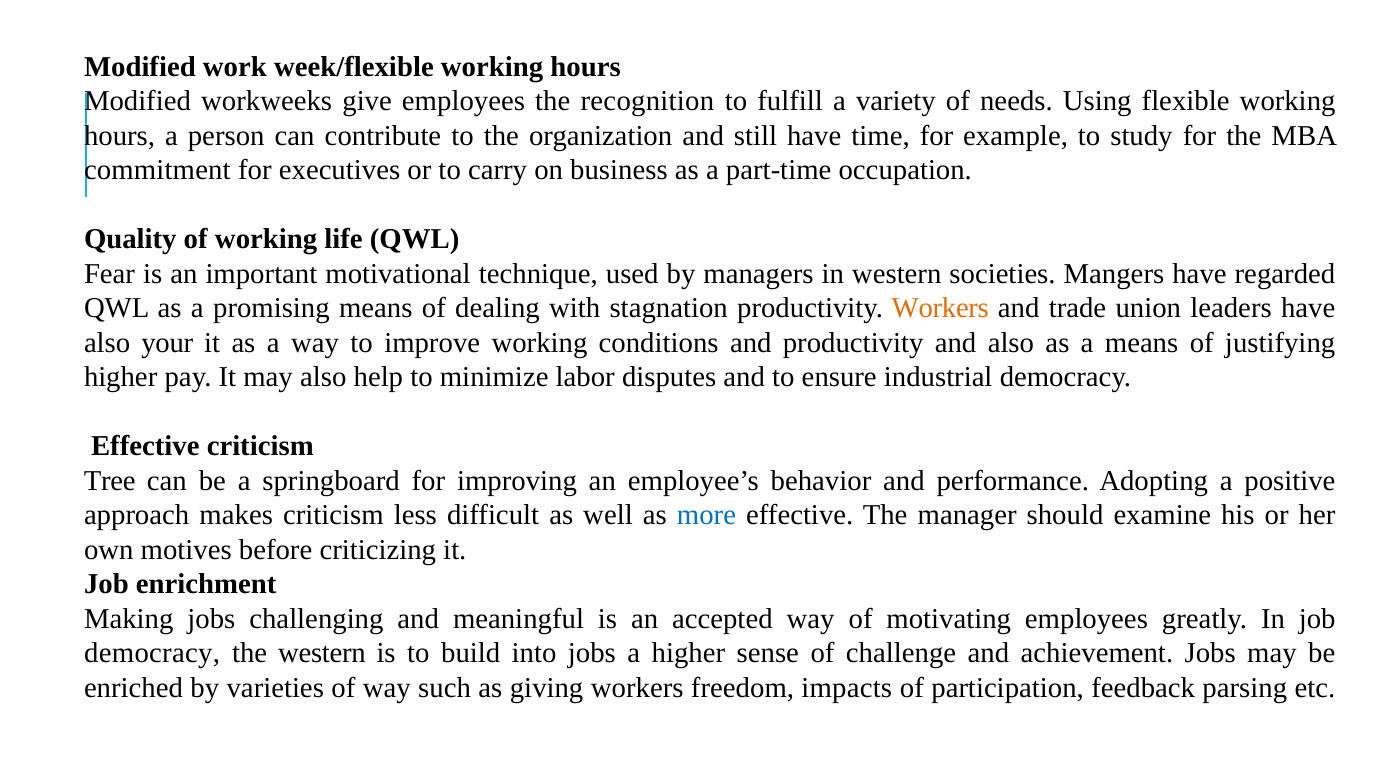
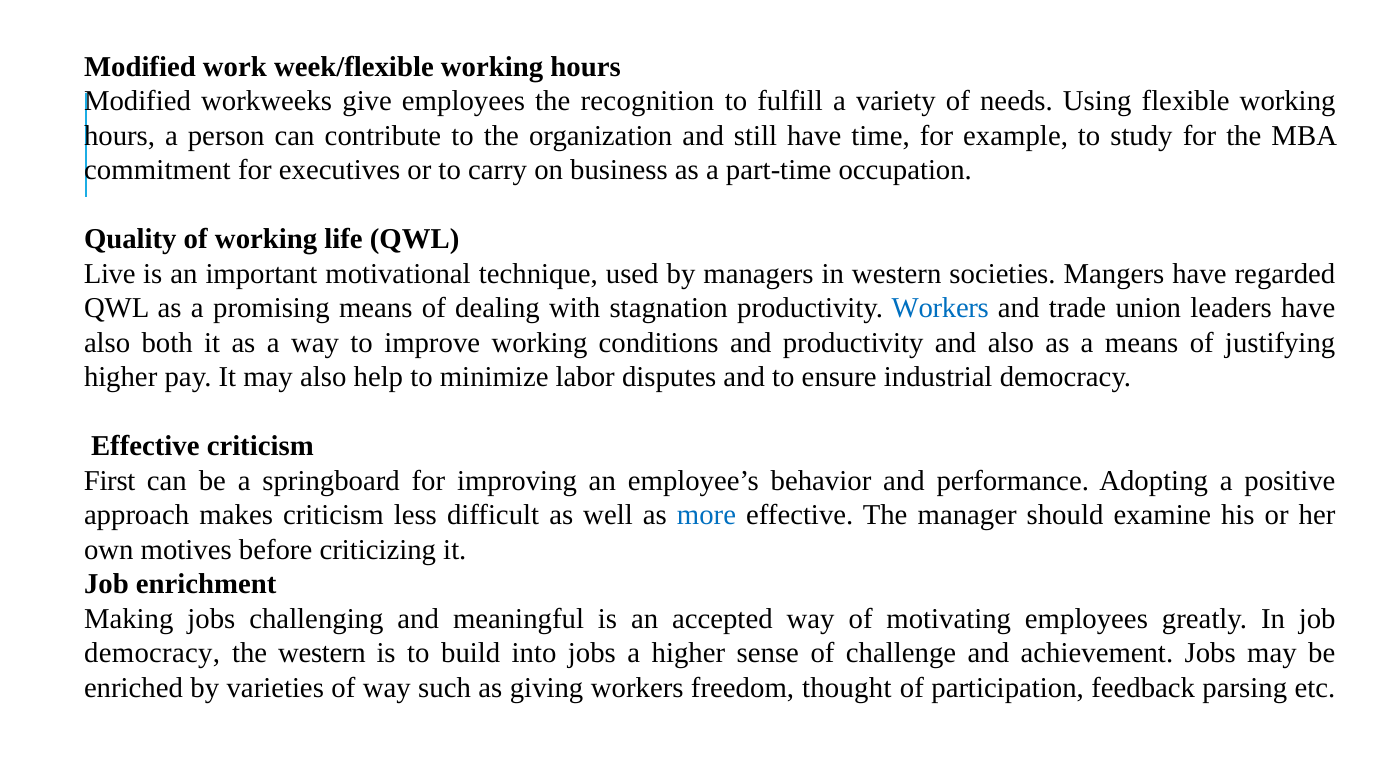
Fear: Fear -> Live (110, 274)
Workers colour: orange -> blue (940, 308)
your: your -> both (167, 343)
Tree: Tree -> First (110, 481)
impacts: impacts -> thought (847, 688)
